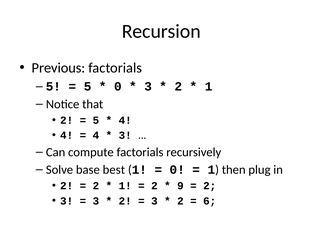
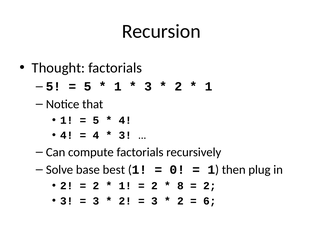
Previous: Previous -> Thought (58, 68)
0: 0 -> 1 (118, 87)
2: 2 -> 1 (67, 121)
9: 9 -> 8 (180, 186)
